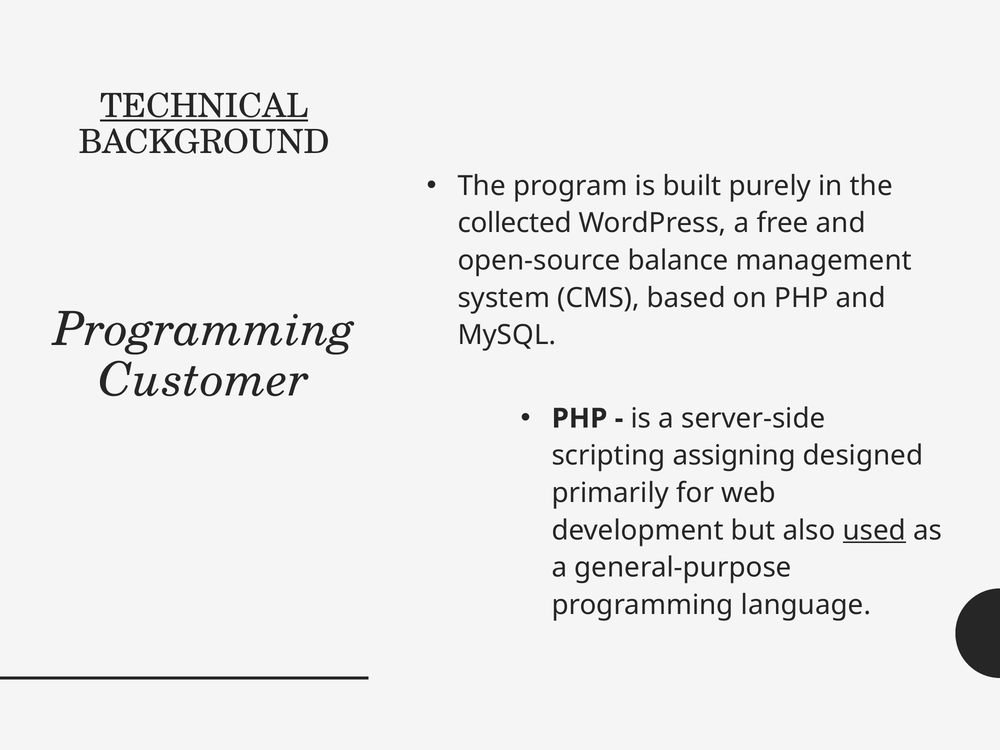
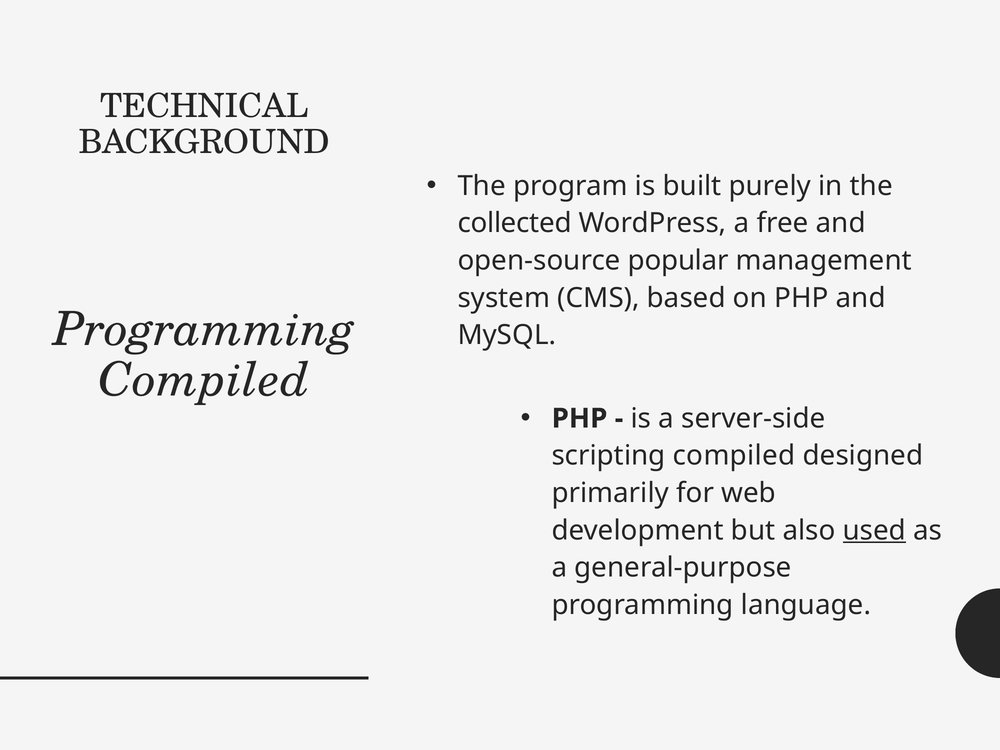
TECHNICAL underline: present -> none (204, 106)
balance: balance -> popular (678, 261)
Customer: Customer -> Compiled (204, 380)
scripting assigning: assigning -> compiled (734, 456)
